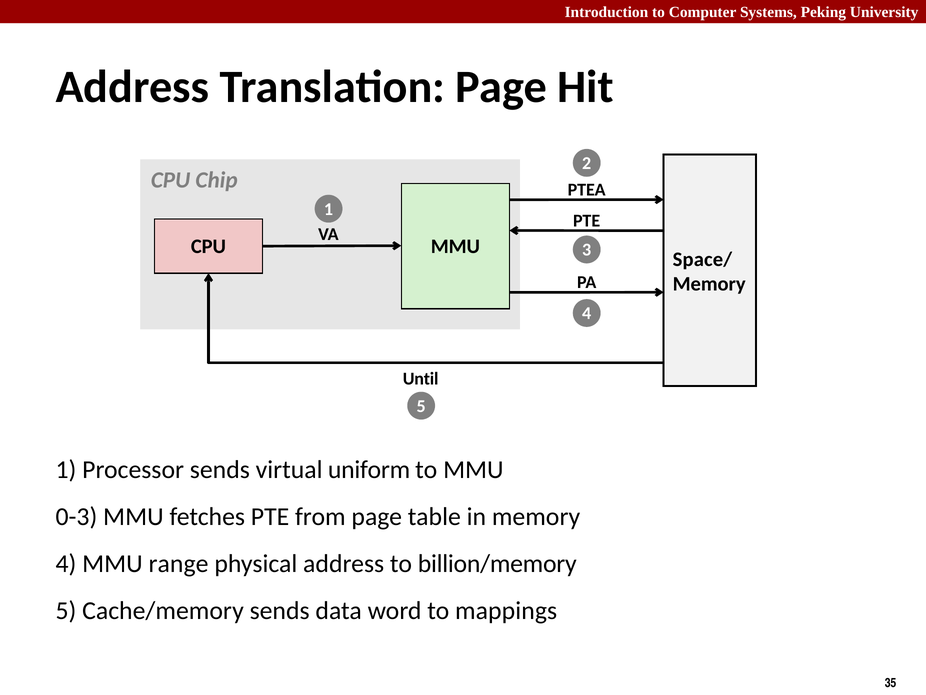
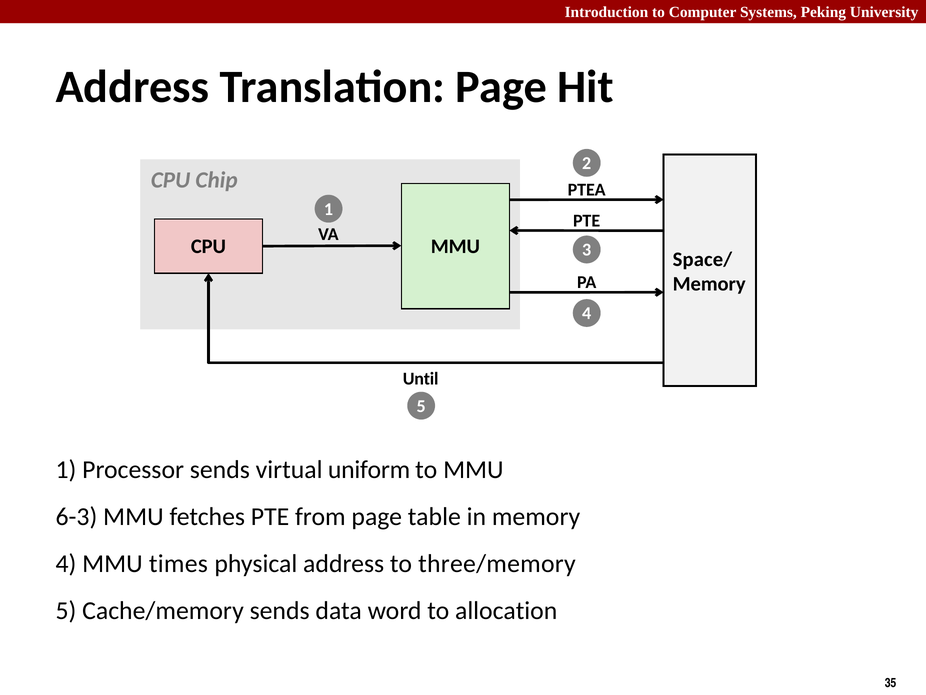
0-3: 0-3 -> 6-3 (76, 516)
range: range -> times (178, 563)
billion/memory: billion/memory -> three/memory (497, 563)
mappings: mappings -> allocation (506, 610)
